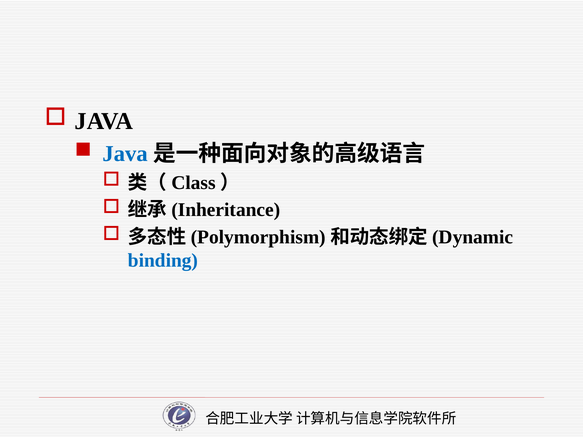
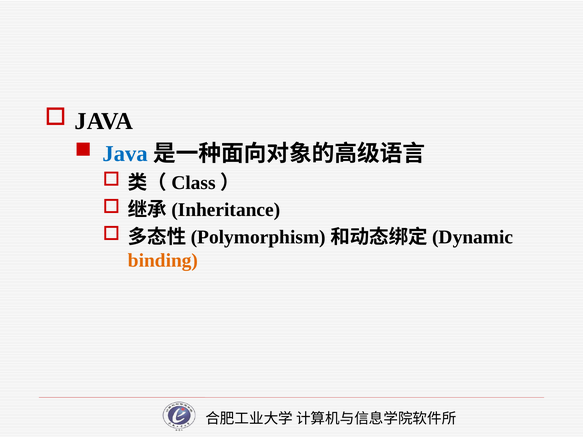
binding colour: blue -> orange (163, 260)
